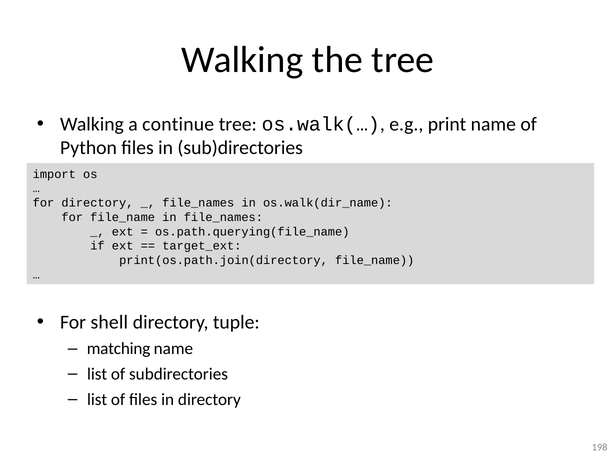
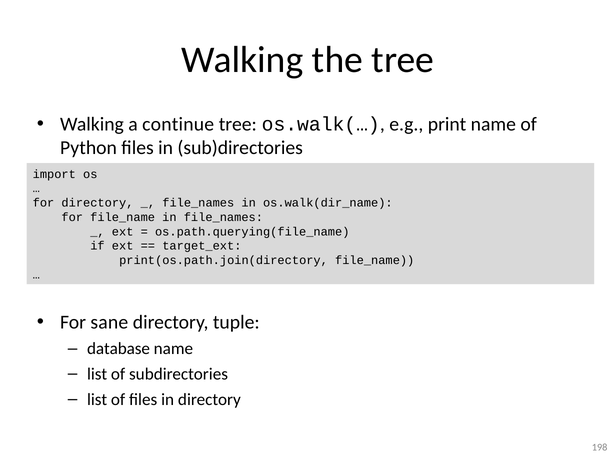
shell: shell -> sane (109, 322)
matching: matching -> database (118, 349)
